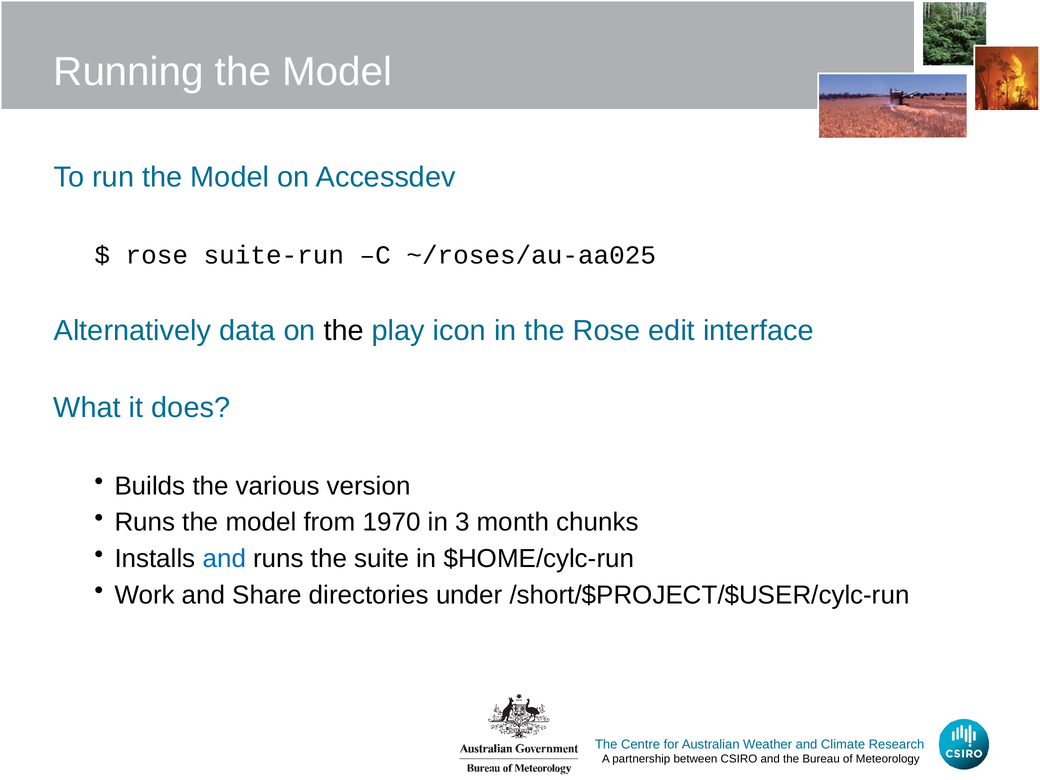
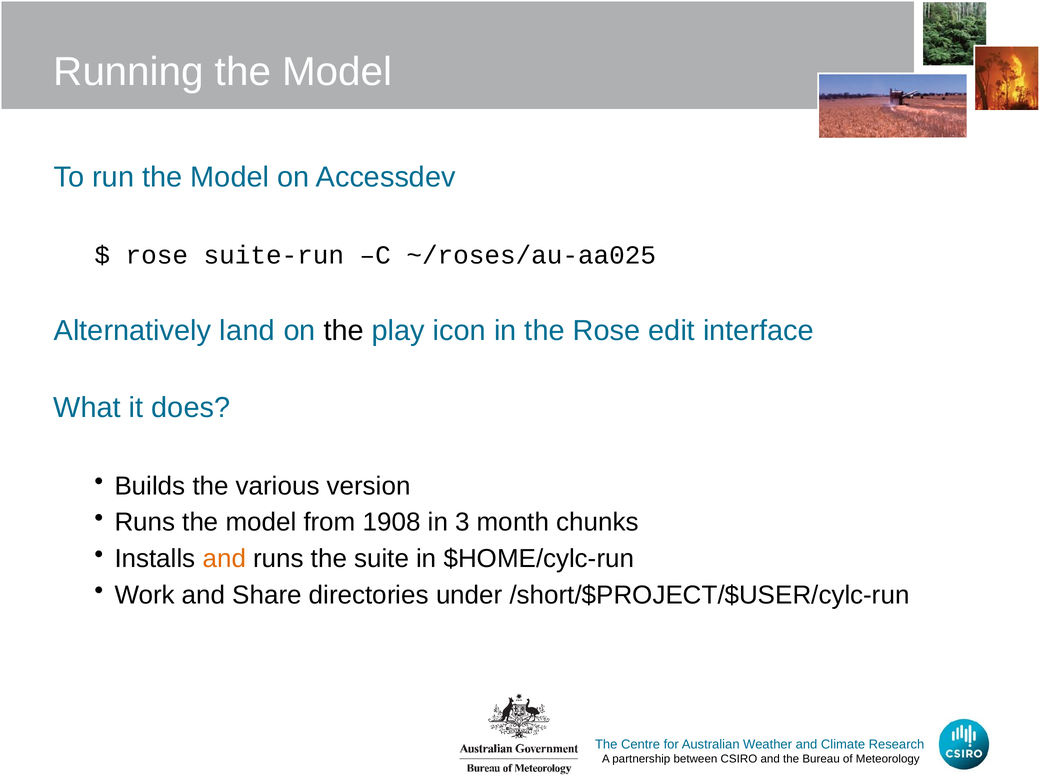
data: data -> land (247, 331)
1970: 1970 -> 1908 (392, 522)
and colour: blue -> orange (224, 559)
